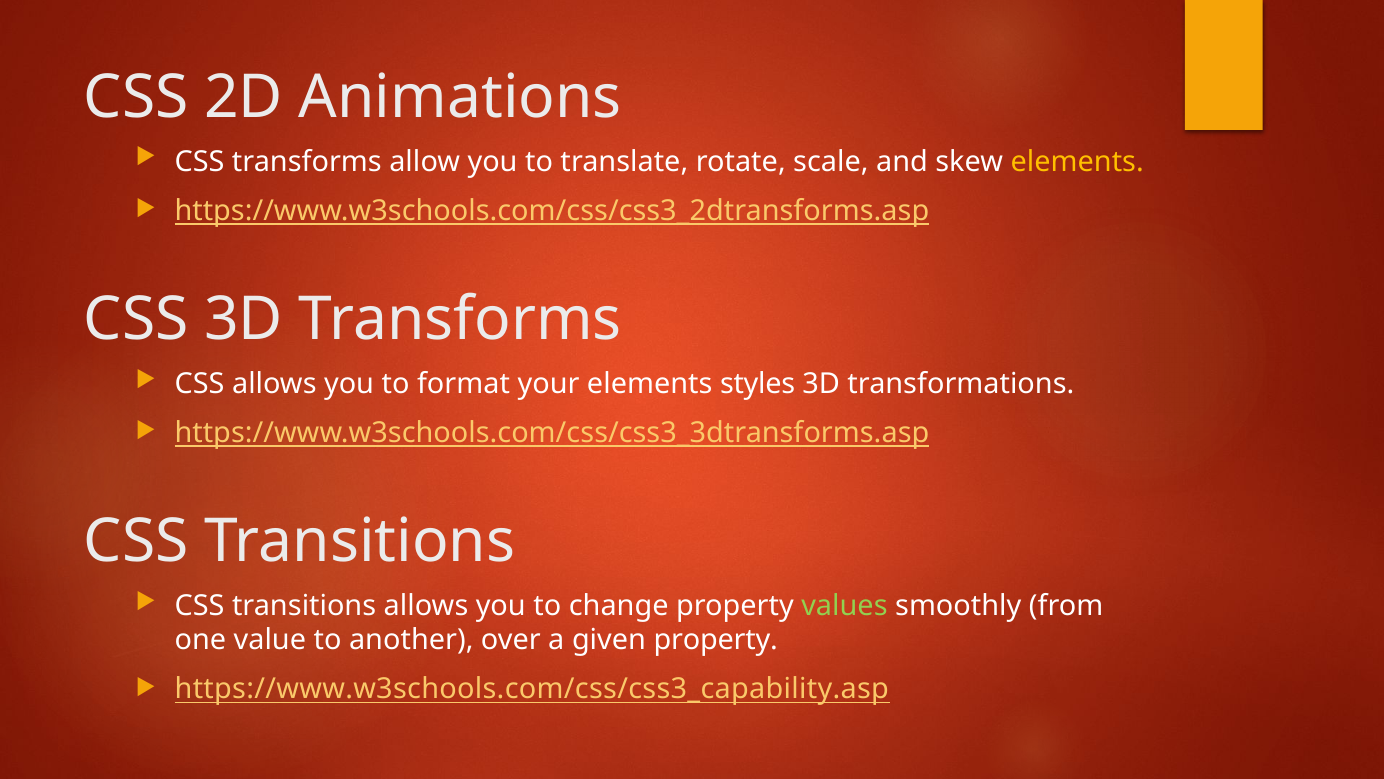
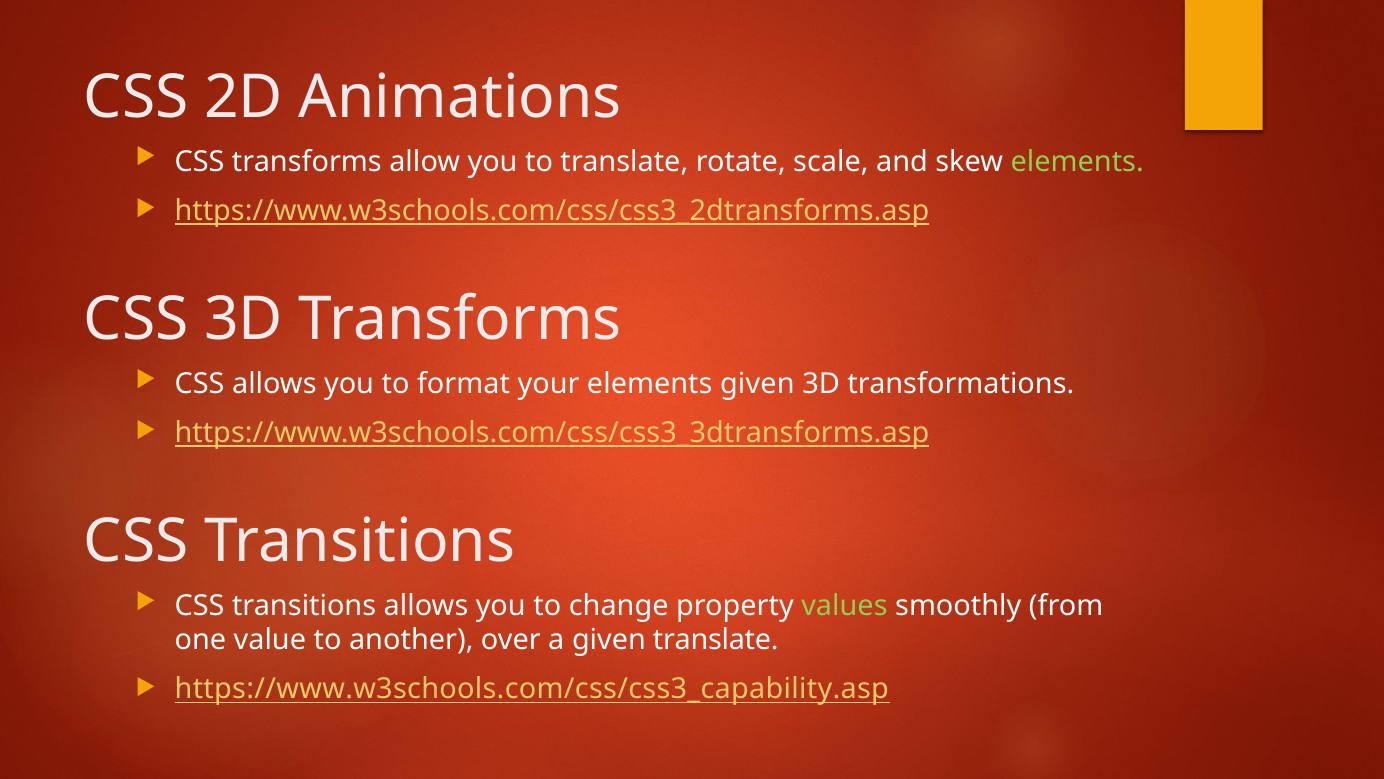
elements colour: yellow -> light green (1077, 161)
elements styles: styles -> given (757, 383)
given property: property -> translate (716, 640)
